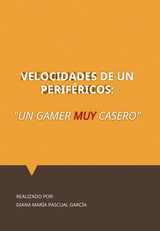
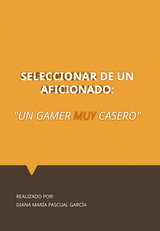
VELOCIDADES: VELOCIDADES -> SELECCIONAR (59, 77)
PERIFÉRICOS: PERIFÉRICOS -> AFICIONADO (77, 90)
MUY colour: red -> orange (85, 116)
